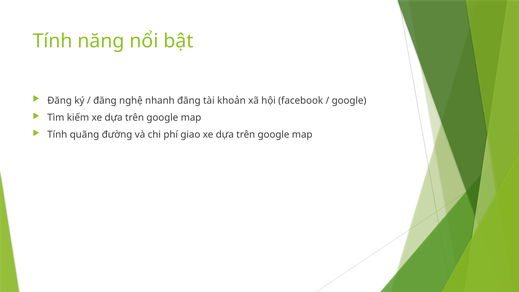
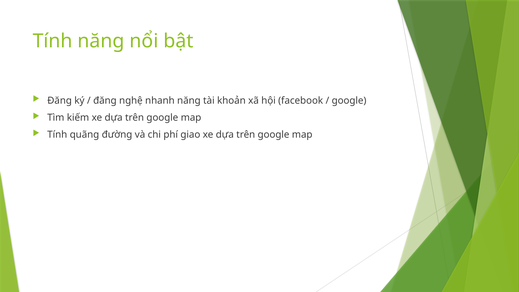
nhanh đăng: đăng -> năng (189, 100)
